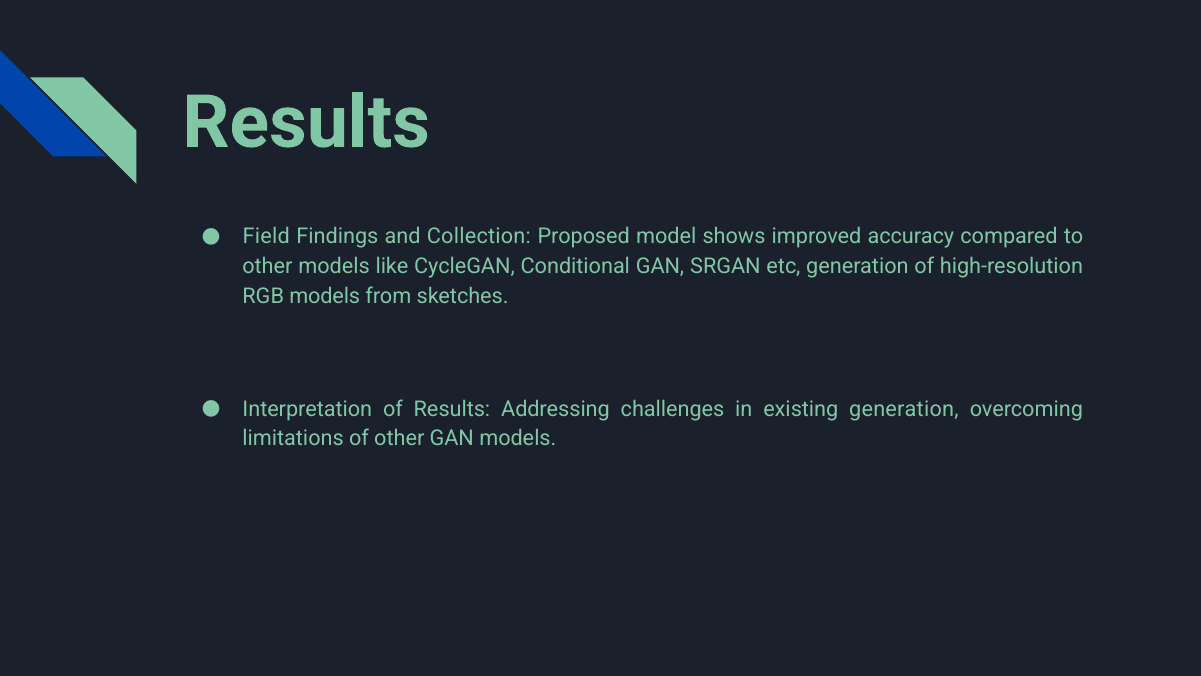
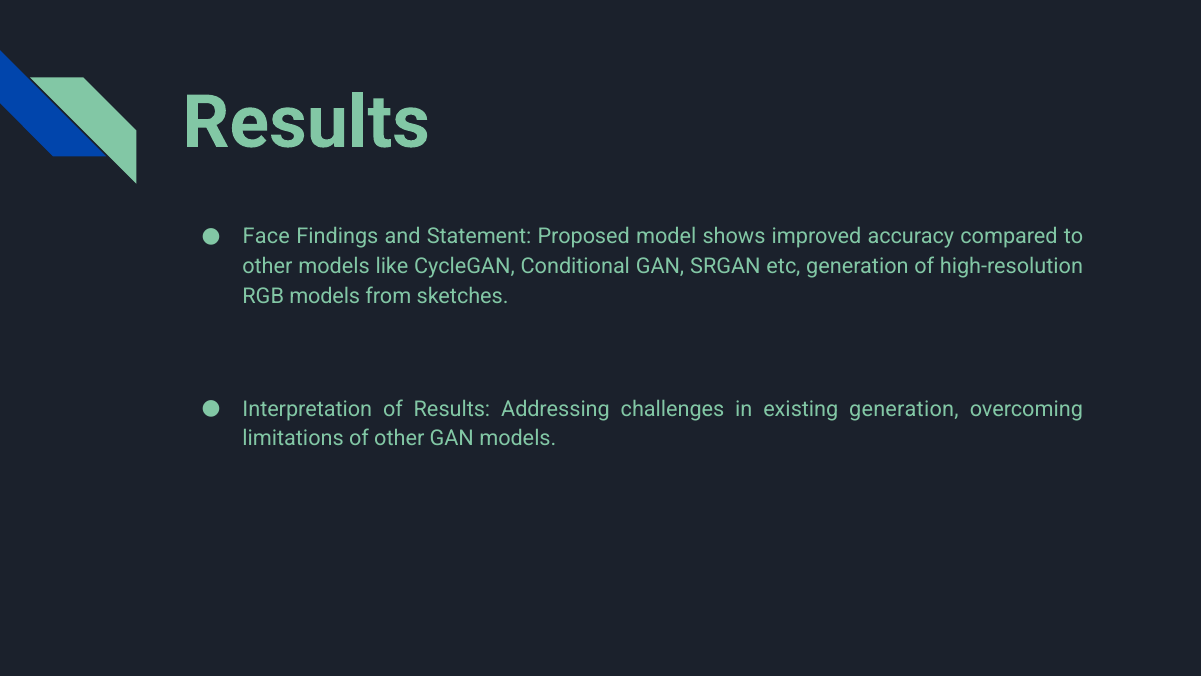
Field: Field -> Face (266, 236)
Collection: Collection -> Statement (479, 236)
